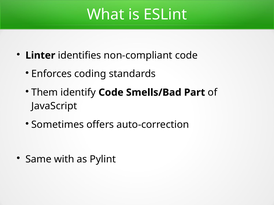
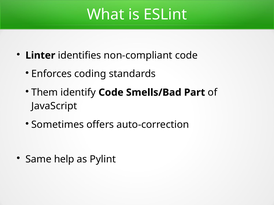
with: with -> help (64, 159)
